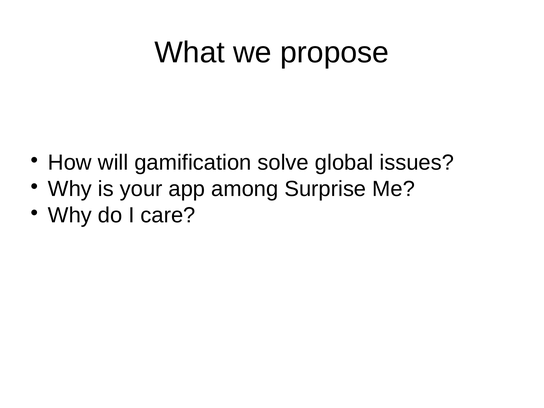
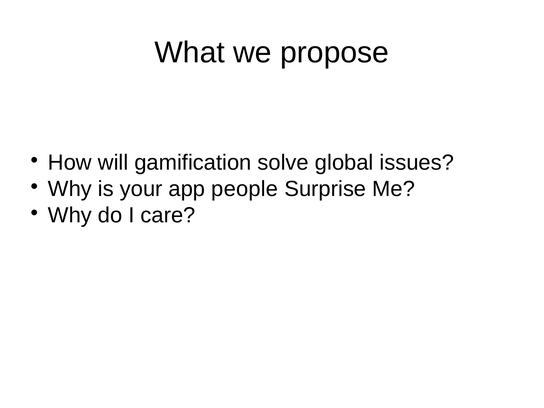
among: among -> people (245, 189)
